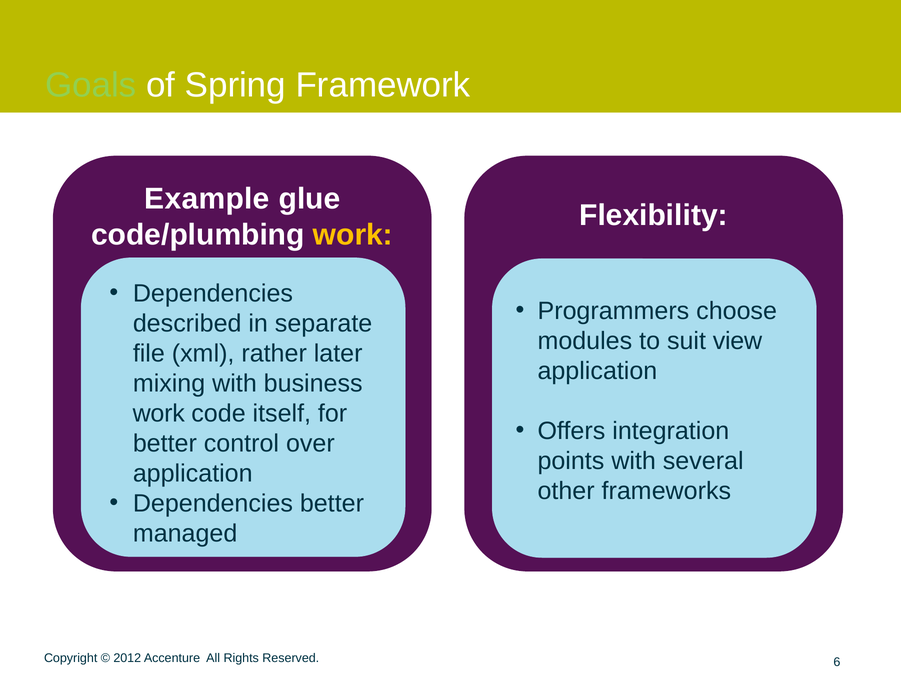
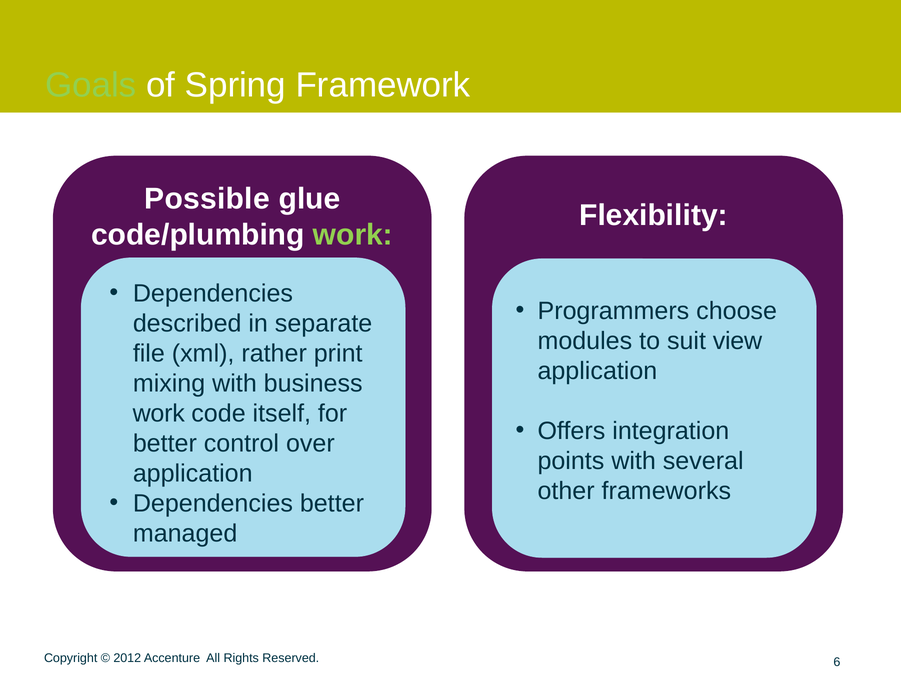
Example: Example -> Possible (207, 199)
work colour: yellow -> light green (353, 235)
later: later -> print (338, 354)
